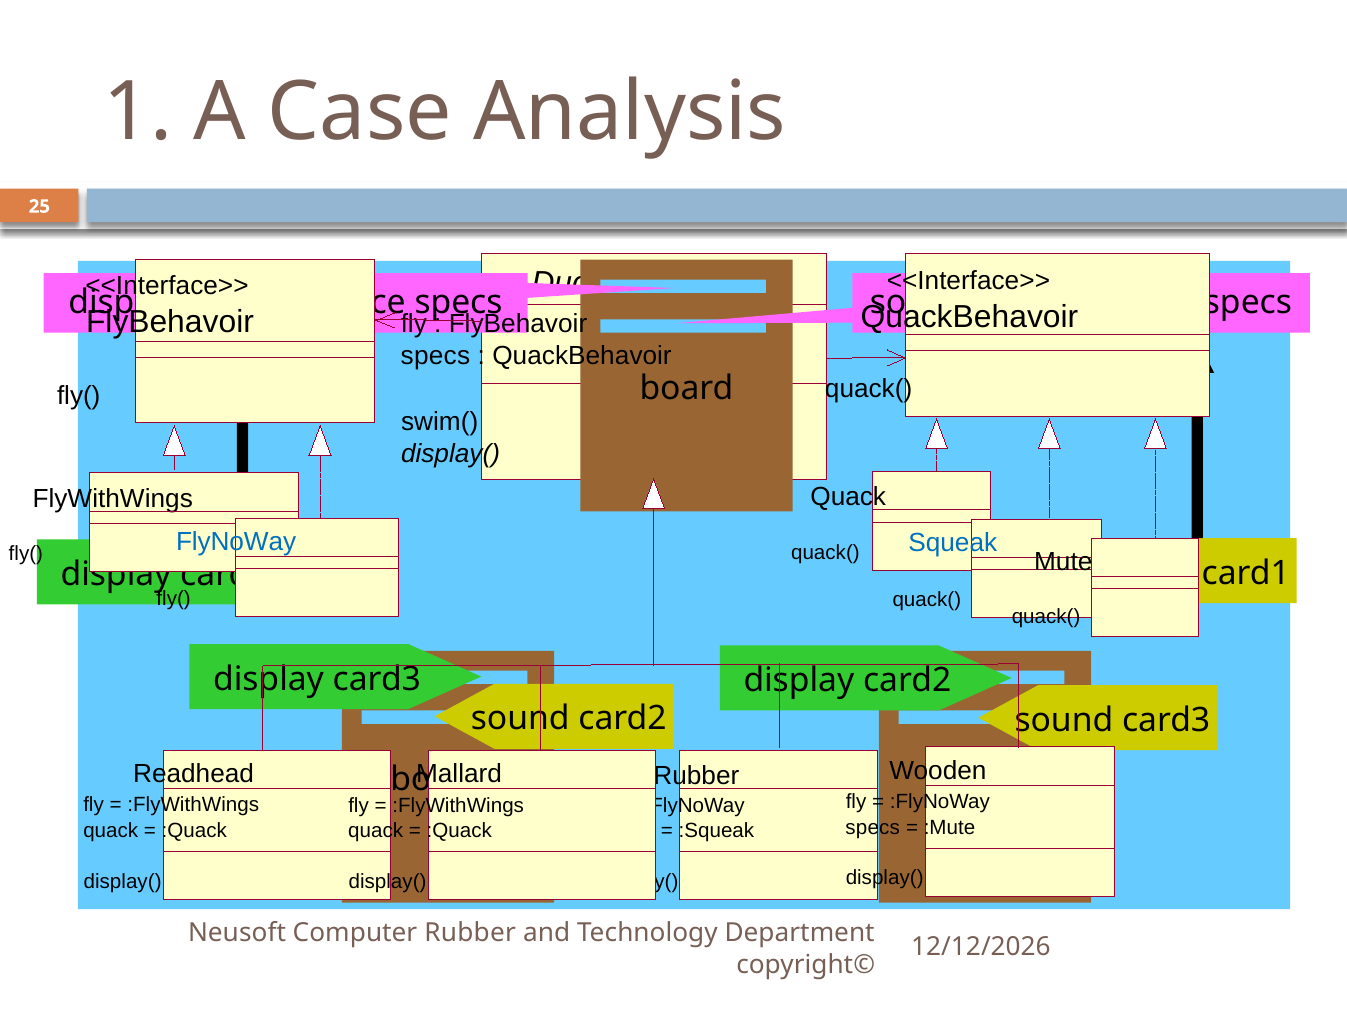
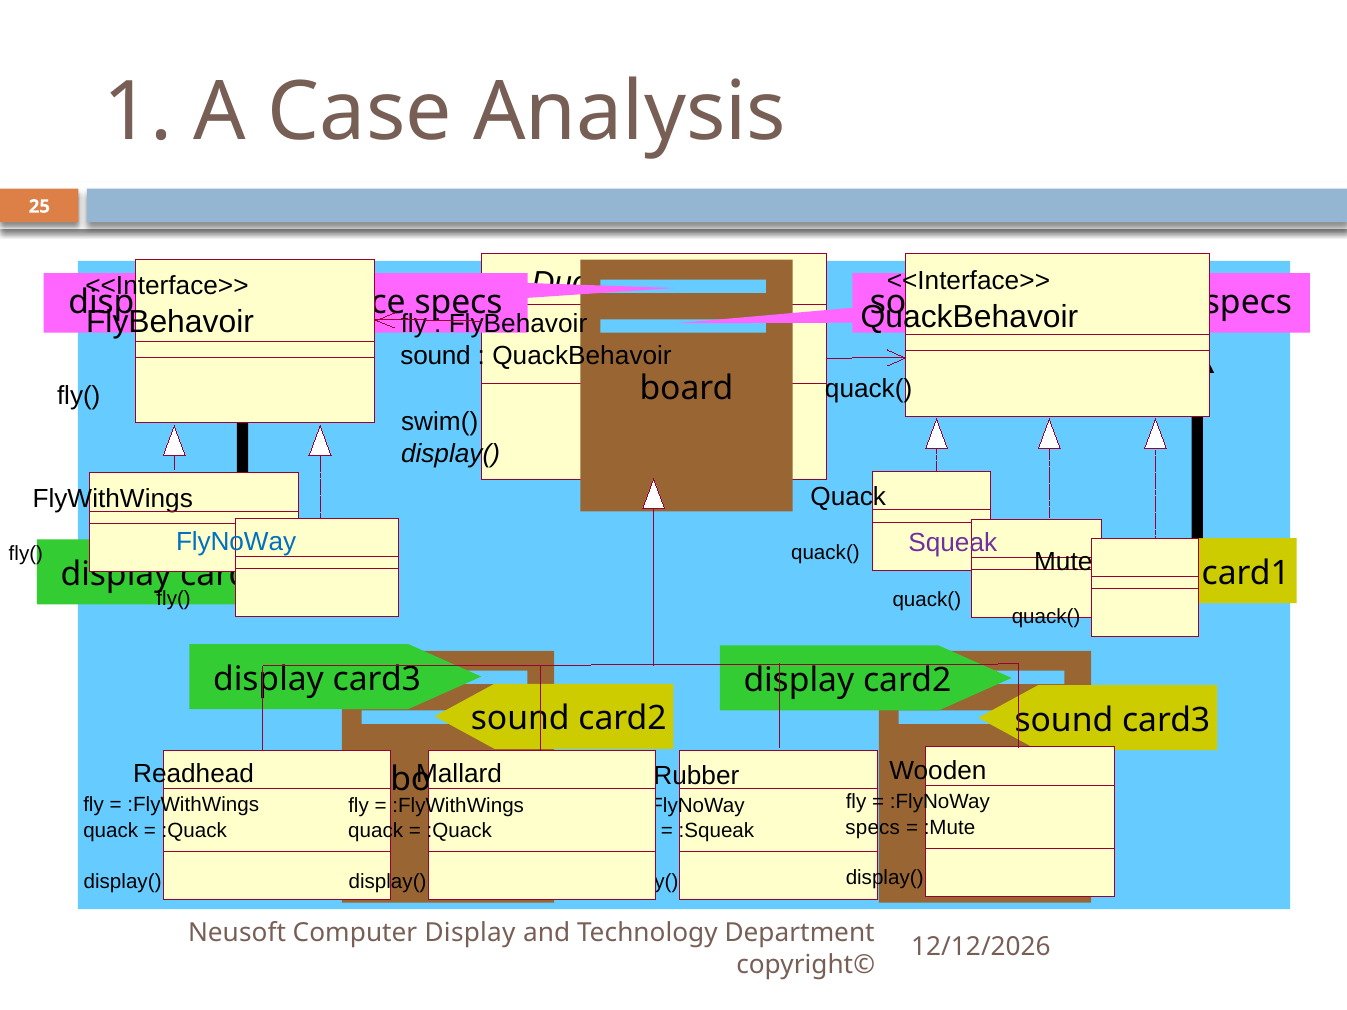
specs: specs -> sound (436, 356)
Squeak colour: blue -> purple (953, 543)
Computer Rubber: Rubber -> Display (470, 933)
